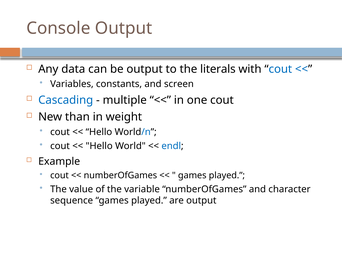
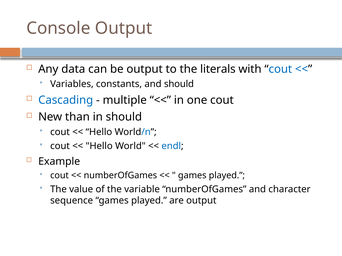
and screen: screen -> should (179, 84)
in weight: weight -> should (124, 117)
